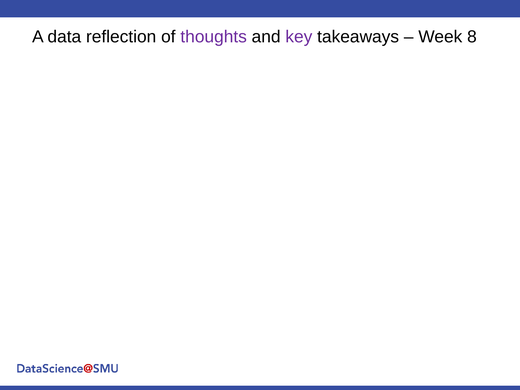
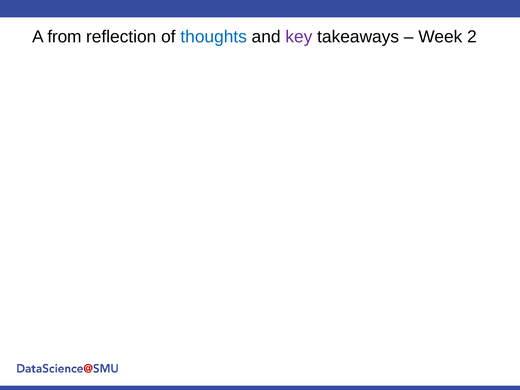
data: data -> from (64, 37)
thoughts colour: purple -> blue (214, 37)
8: 8 -> 2 (472, 37)
